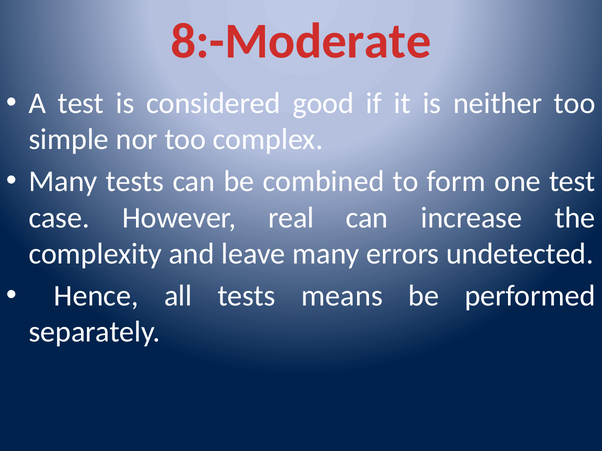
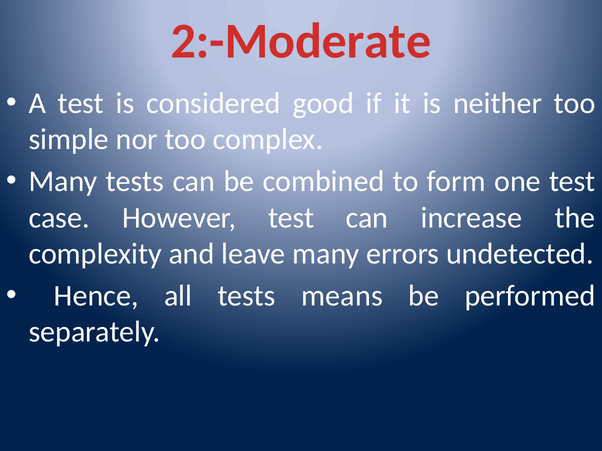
8:-Moderate: 8:-Moderate -> 2:-Moderate (301, 41)
However real: real -> test (291, 218)
